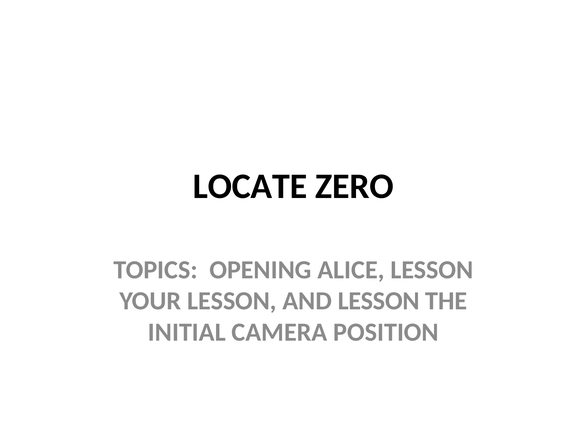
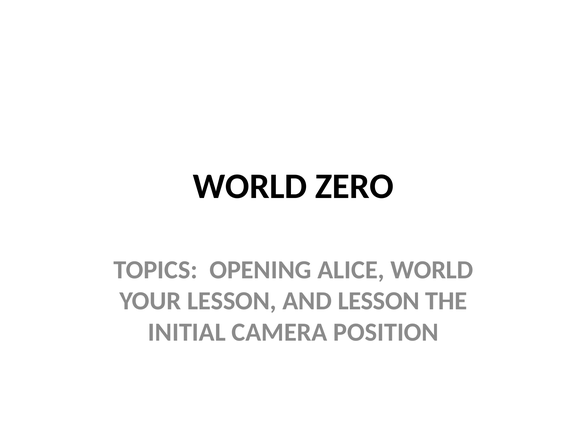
LOCATE: LOCATE -> WORLD (250, 186)
ALICE LESSON: LESSON -> WORLD (432, 270)
